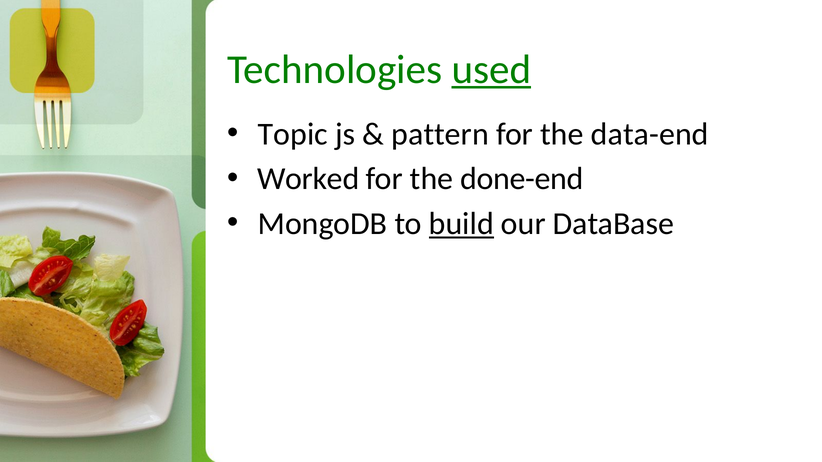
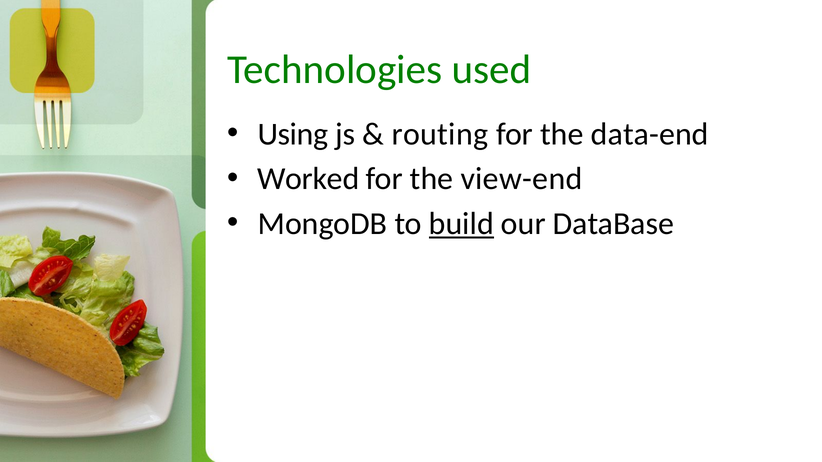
used underline: present -> none (491, 70)
Topic: Topic -> Using (293, 134)
pattern: pattern -> routing (440, 134)
done-end: done-end -> view-end (522, 179)
